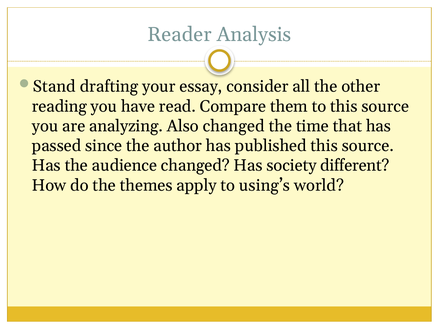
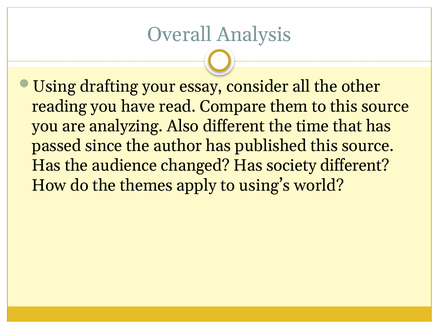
Reader: Reader -> Overall (180, 35)
Stand: Stand -> Using (54, 87)
Also changed: changed -> different (234, 126)
